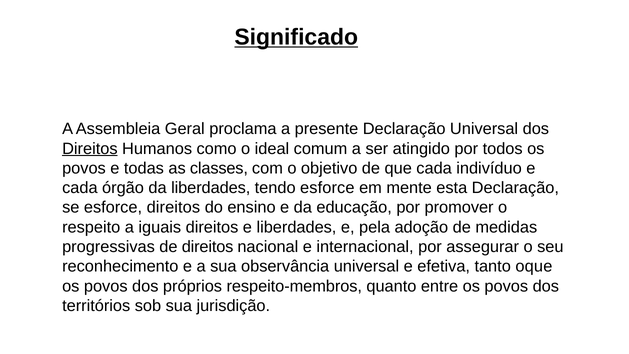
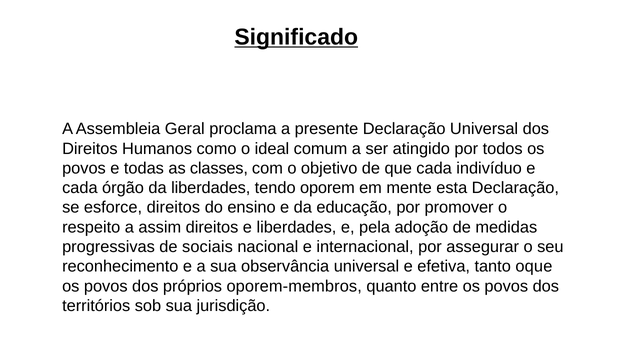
Direitos underline: present -> none (90, 149)
tendo esforce: esforce -> oporem (327, 188)
iguais: iguais -> assim (160, 227)
de direitos: direitos -> sociais (207, 247)
respeito-membros: respeito-membros -> oporem-membros (294, 286)
